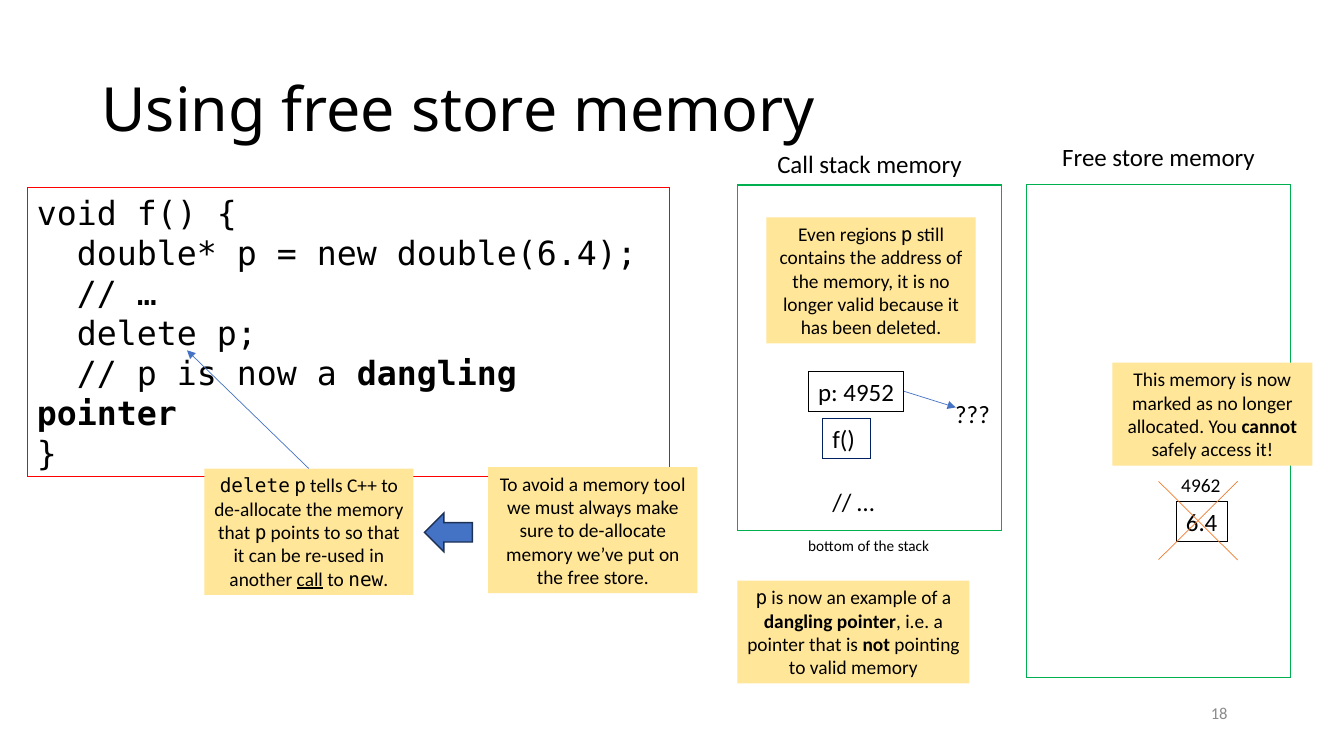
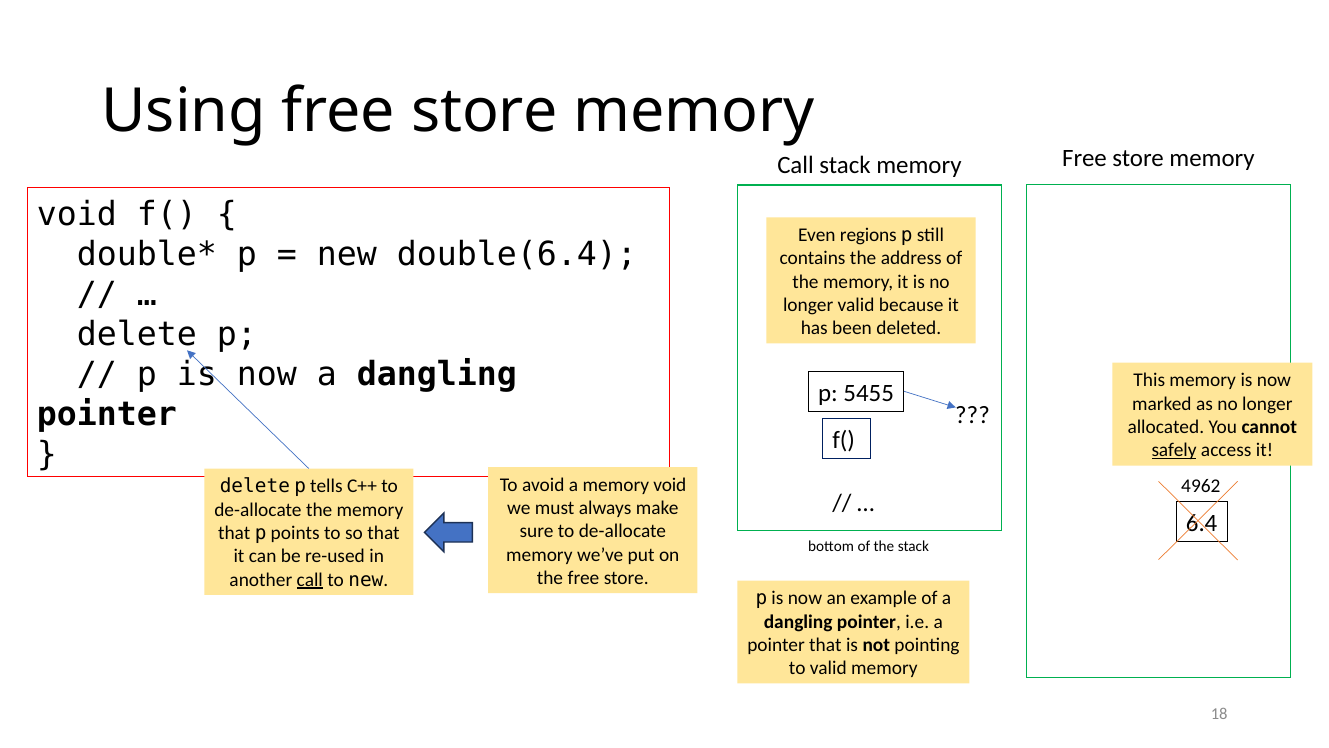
4952: 4952 -> 5455 (869, 393)
safely underline: none -> present (1174, 450)
a memory tool: tool -> void (670, 485)
